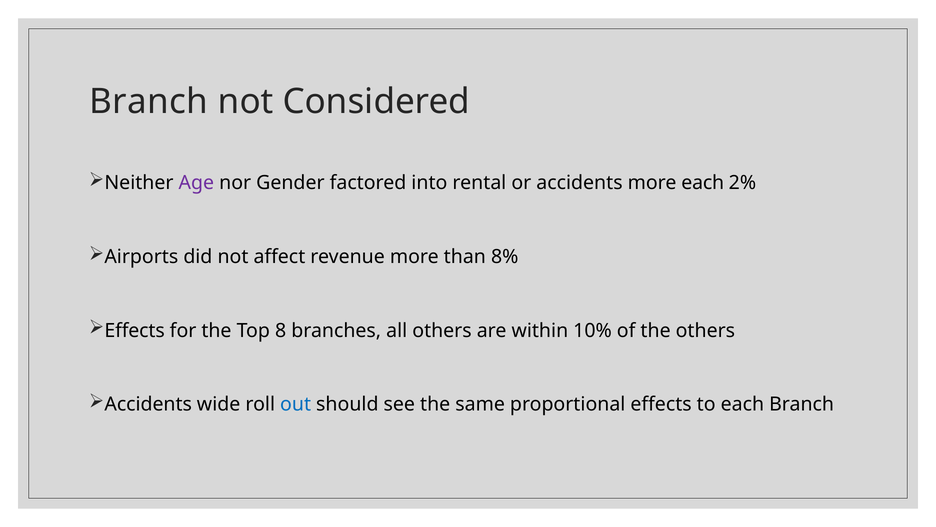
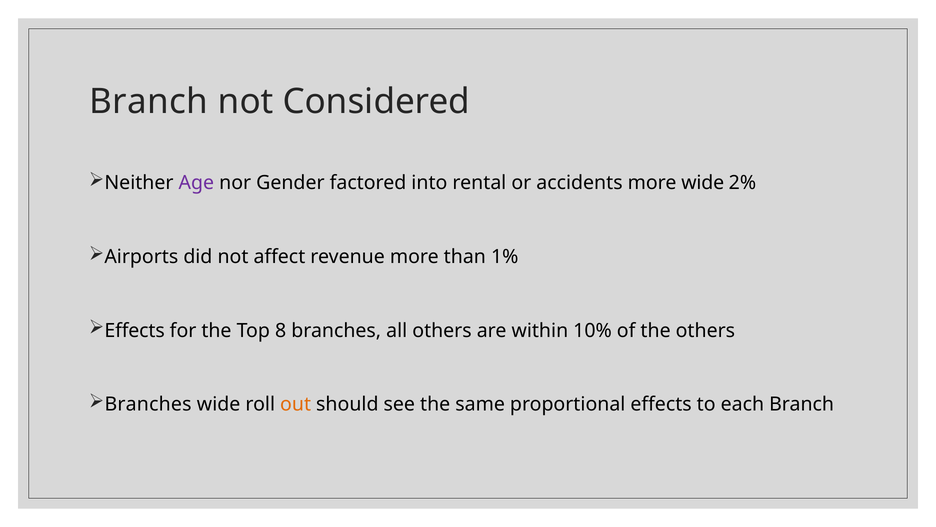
more each: each -> wide (703, 183)
8%: 8% -> 1% (505, 257)
Accidents: Accidents -> Branches (148, 404)
out colour: blue -> orange (296, 404)
